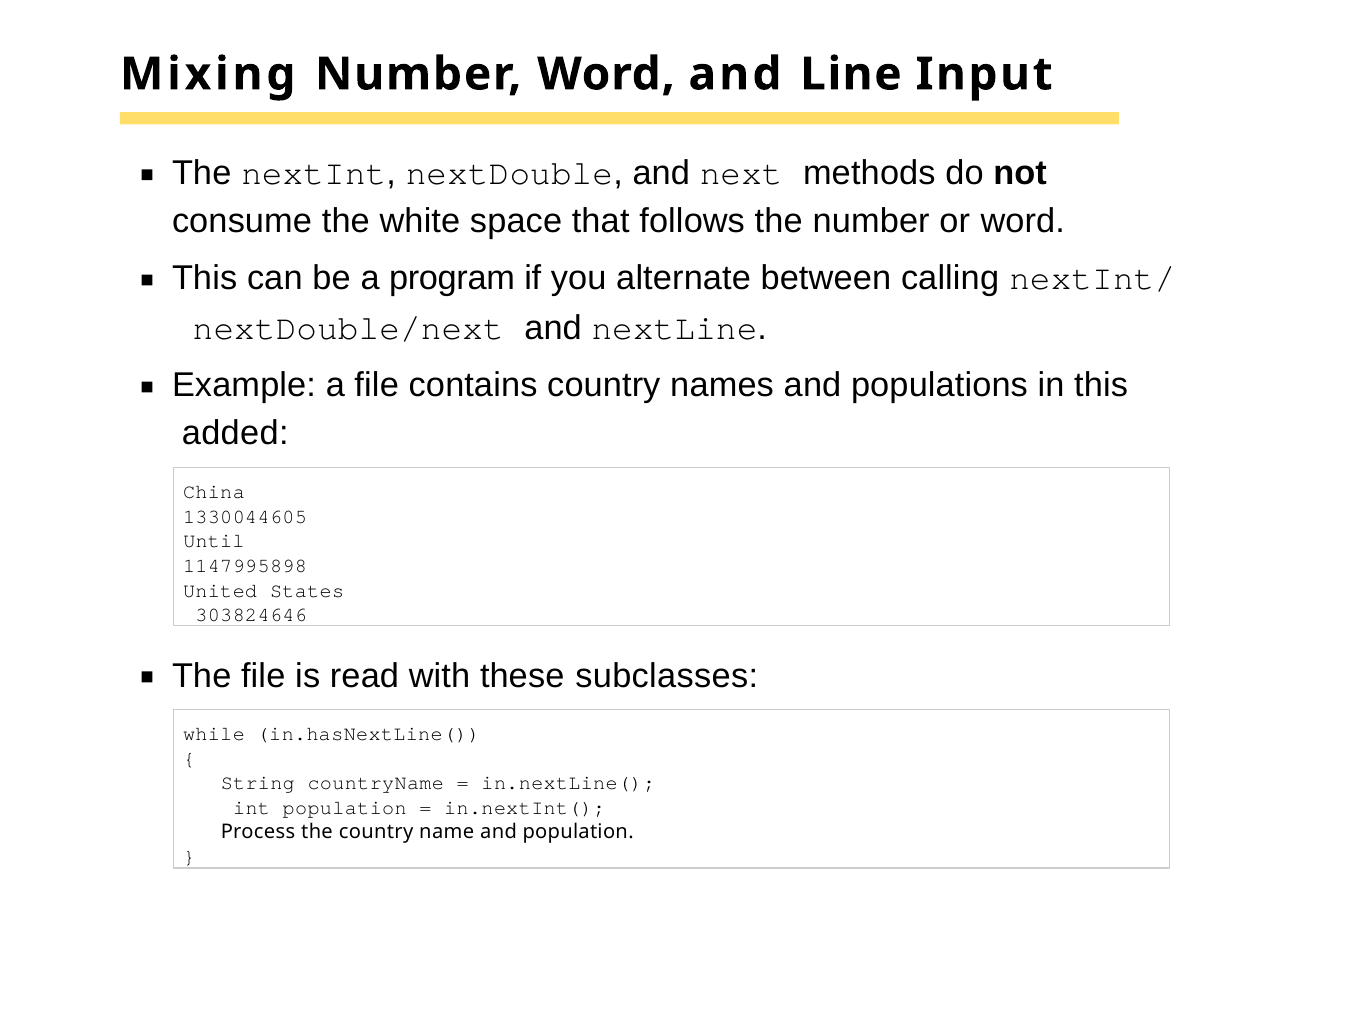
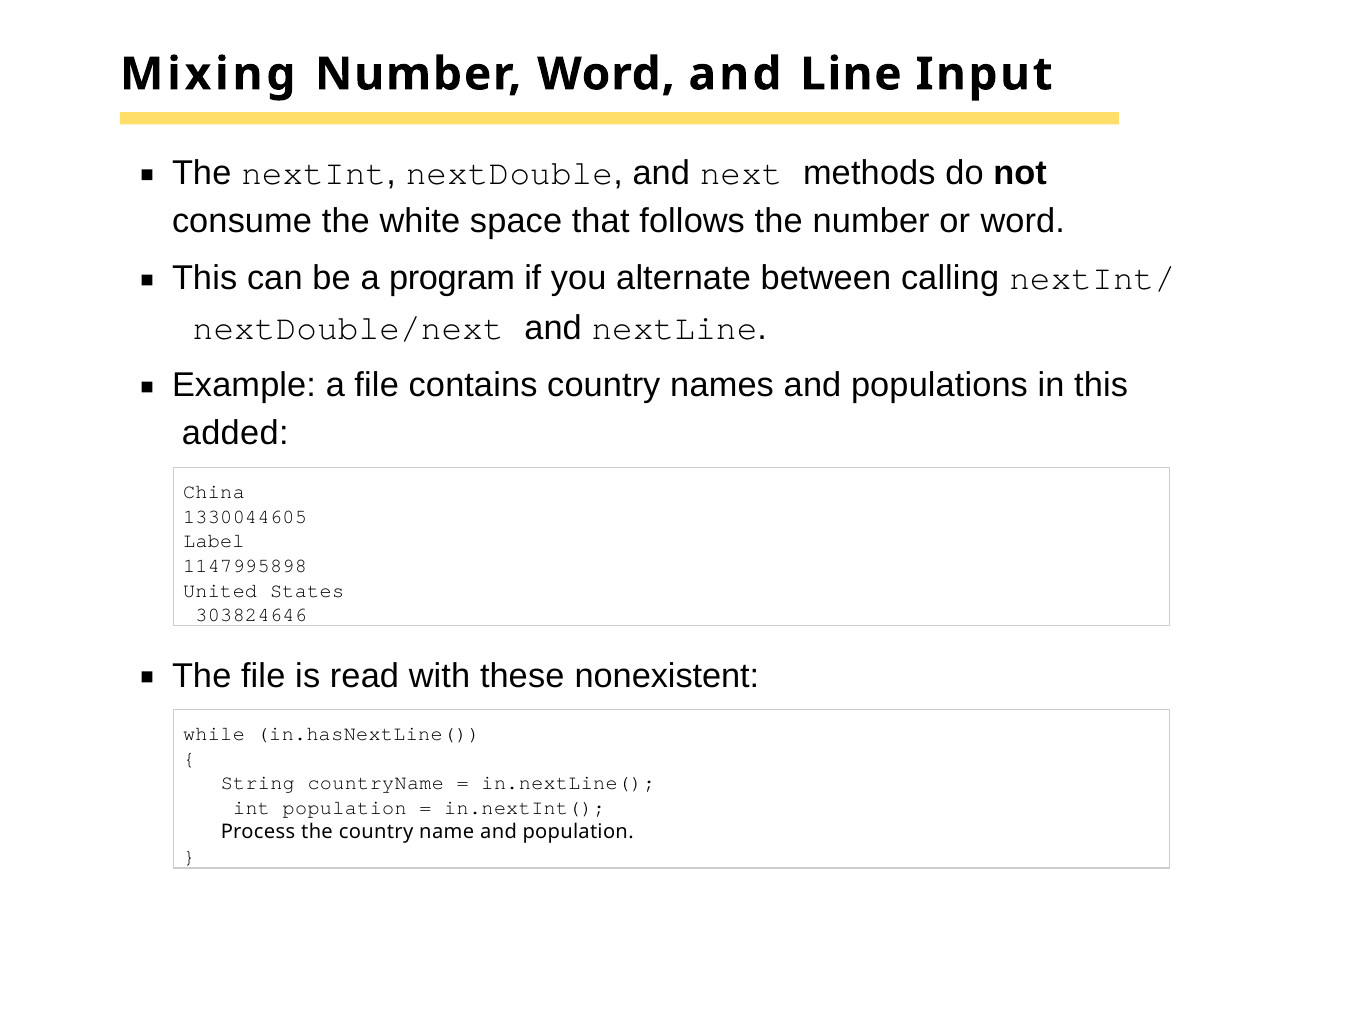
Until: Until -> Label (214, 541)
subclasses: subclasses -> nonexistent (667, 675)
